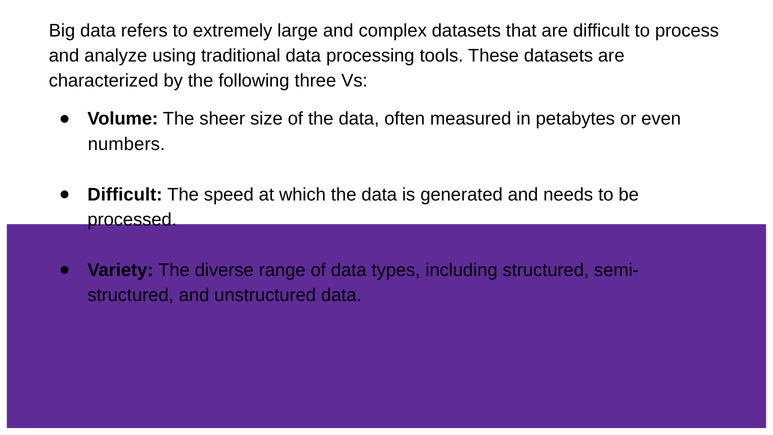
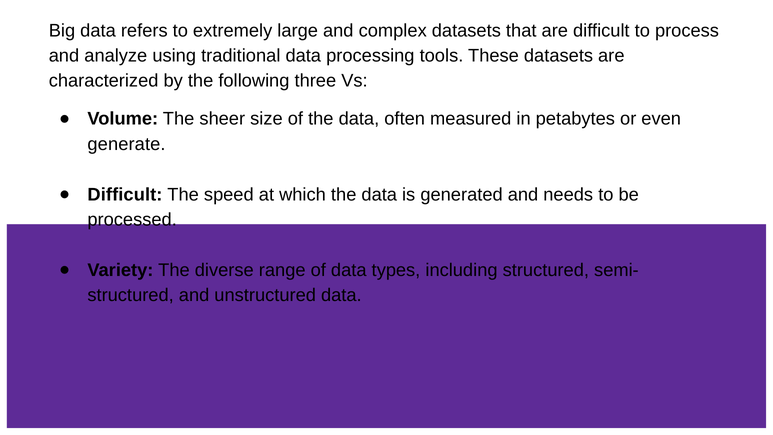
numbers: numbers -> generate (126, 144)
